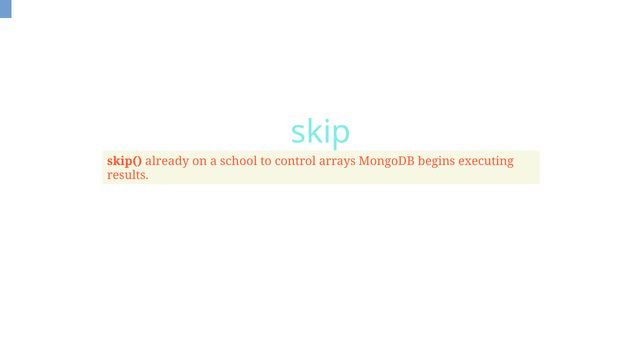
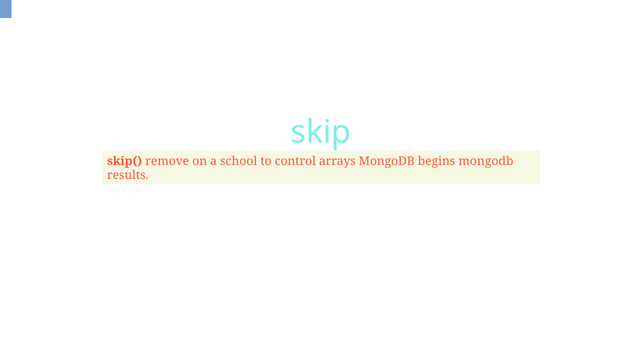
already: already -> remove (167, 161)
begins executing: executing -> mongodb (486, 161)
